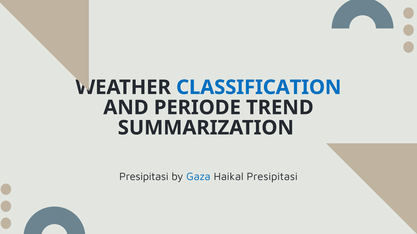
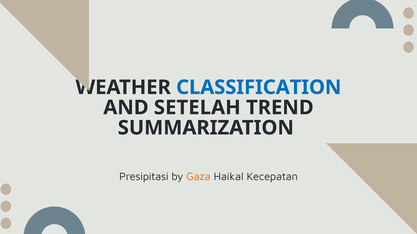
PERIODE: PERIODE -> SETELAH (197, 108)
Gaza colour: blue -> orange (198, 177)
Haikal Presipitasi: Presipitasi -> Kecepatan (272, 177)
